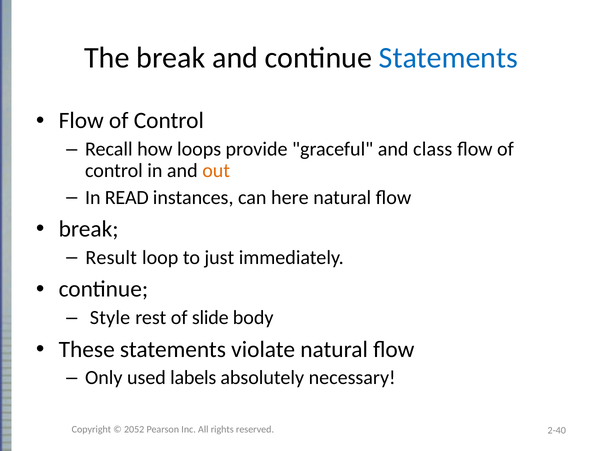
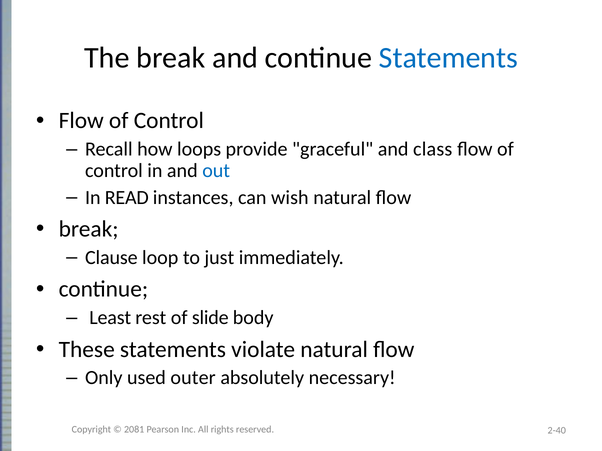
out colour: orange -> blue (216, 171)
here: here -> wish (290, 198)
Result: Result -> Clause (111, 258)
Style: Style -> Least (110, 318)
labels: labels -> outer (193, 378)
2052: 2052 -> 2081 (134, 430)
